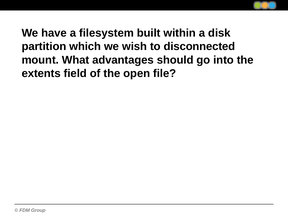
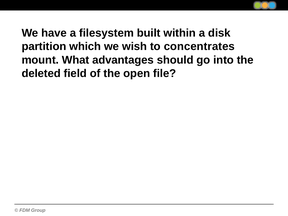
disconnected: disconnected -> concentrates (199, 46)
extents: extents -> deleted (41, 73)
